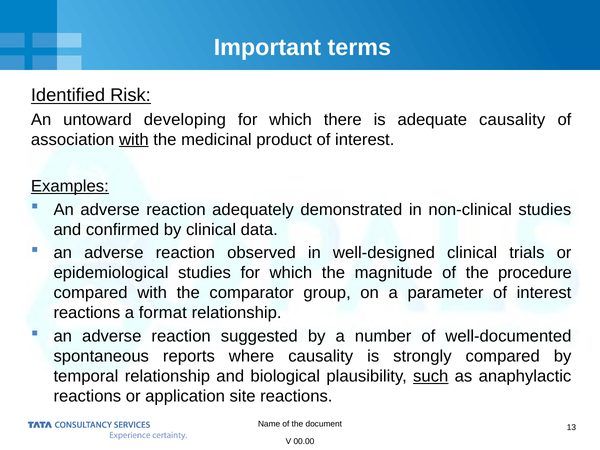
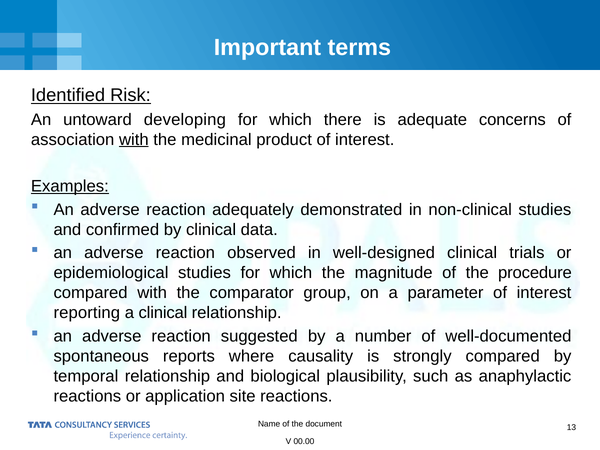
adequate causality: causality -> concerns (512, 120)
reactions: reactions -> reporting (87, 313)
a format: format -> clinical (163, 313)
such underline: present -> none (431, 376)
